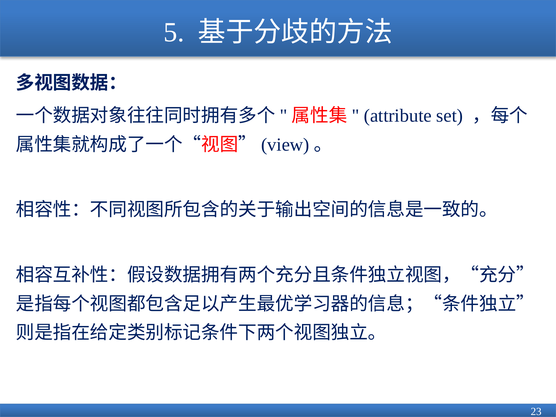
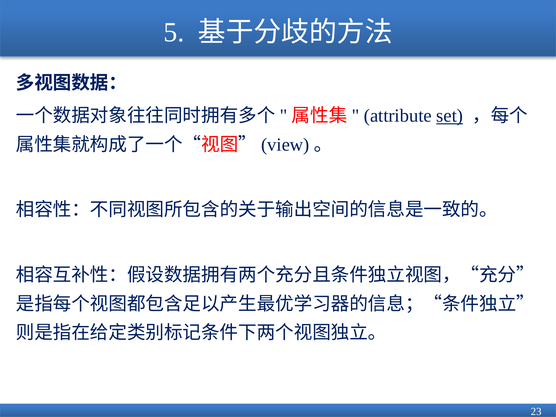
set underline: none -> present (450, 116)
